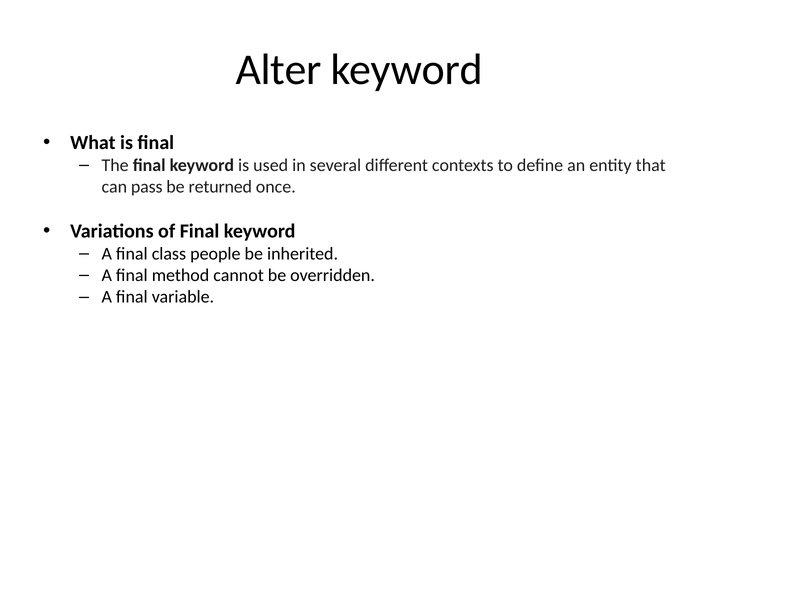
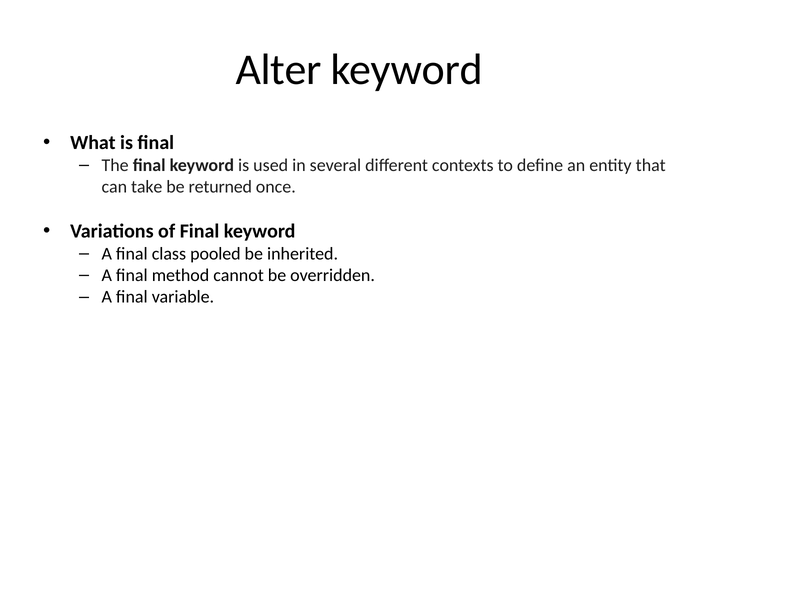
pass: pass -> take (147, 187)
people: people -> pooled (215, 254)
